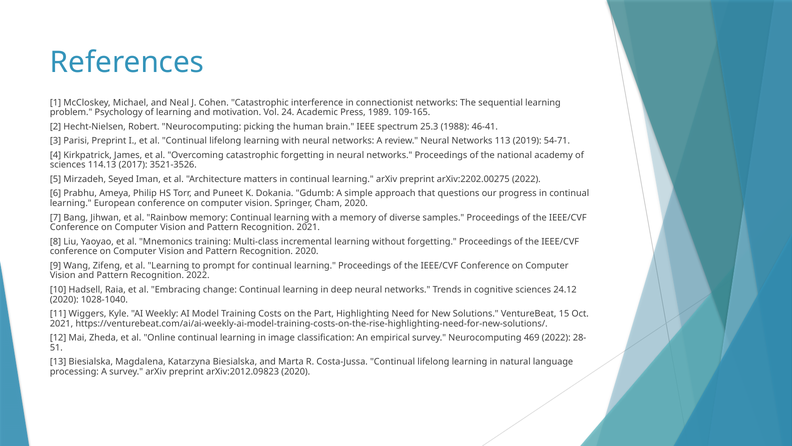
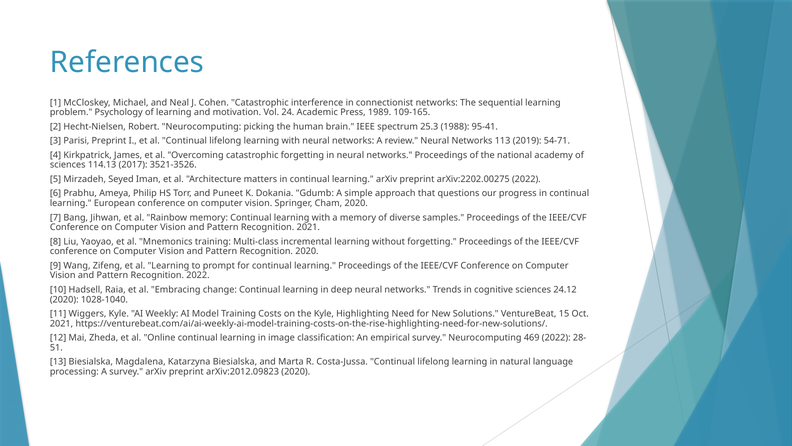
46-41: 46-41 -> 95-41 (485, 126)
the Part: Part -> Kyle (324, 313)
